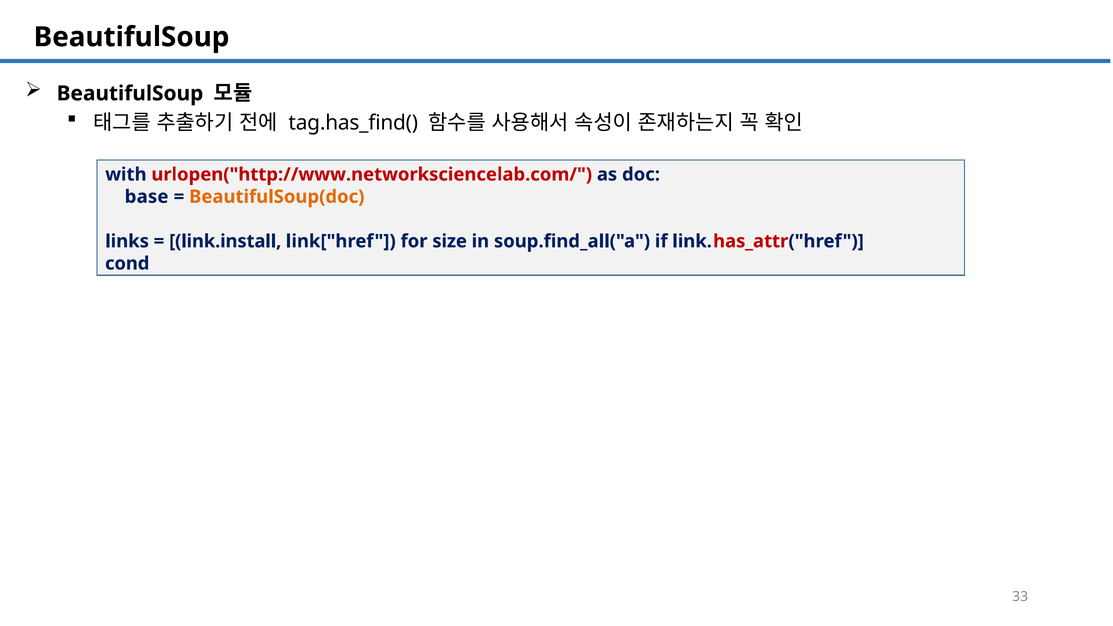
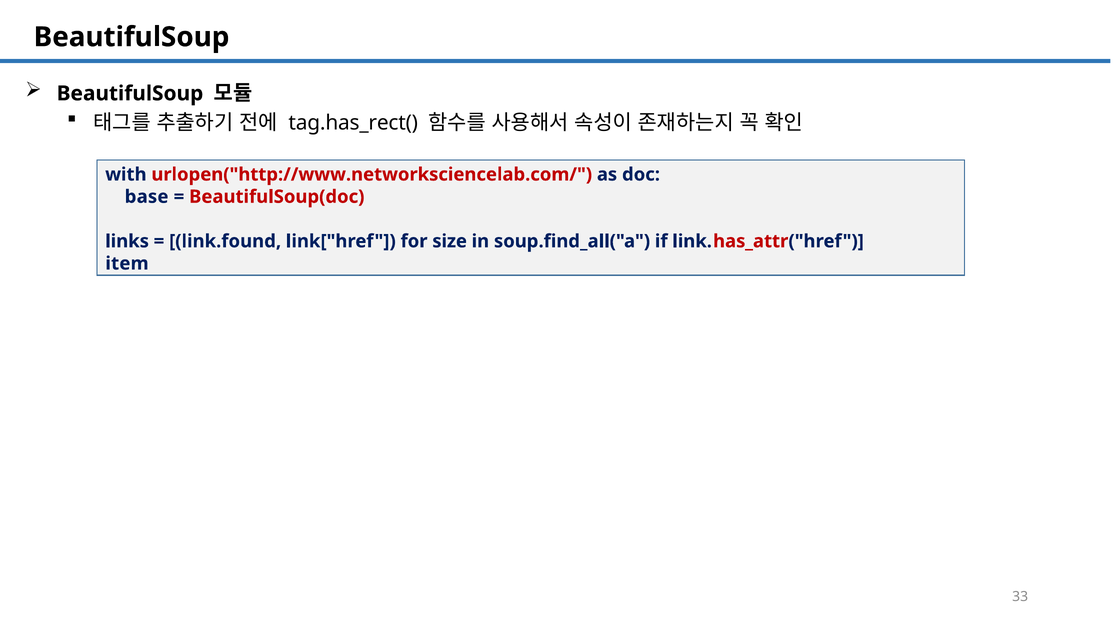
tag.has_find(: tag.has_find( -> tag.has_rect( (353, 123)
BeautifulSoup(doc colour: orange -> red (277, 197)
link.install: link.install -> link.found (225, 241)
cond: cond -> item (127, 263)
